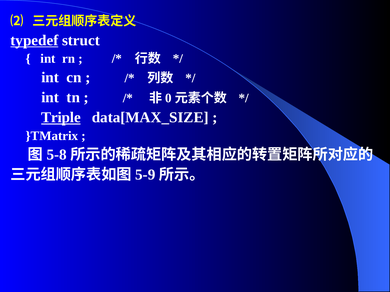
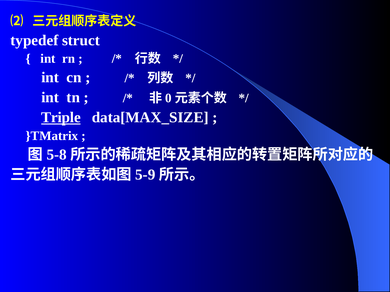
typedef underline: present -> none (34, 40)
